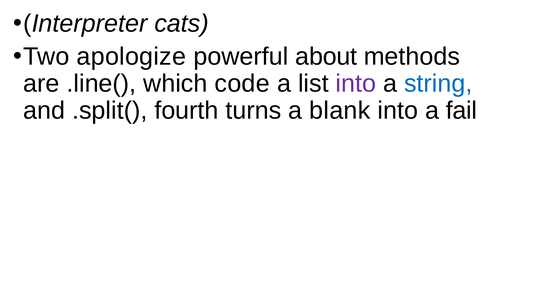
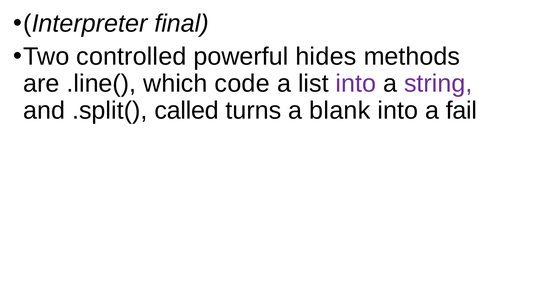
cats: cats -> final (182, 24)
apologize: apologize -> controlled (131, 56)
about: about -> hides (326, 56)
string colour: blue -> purple (438, 84)
fourth: fourth -> called (187, 111)
